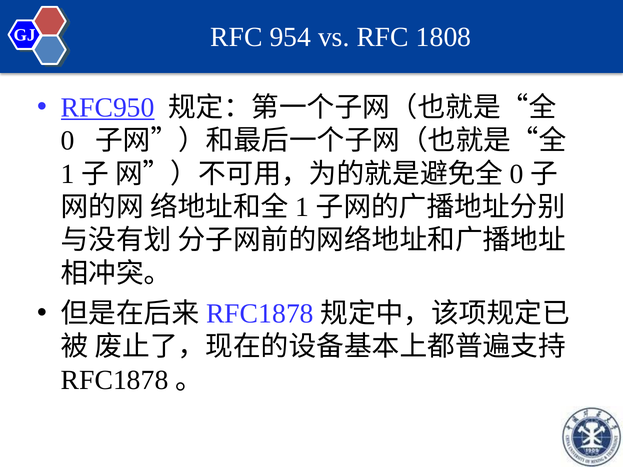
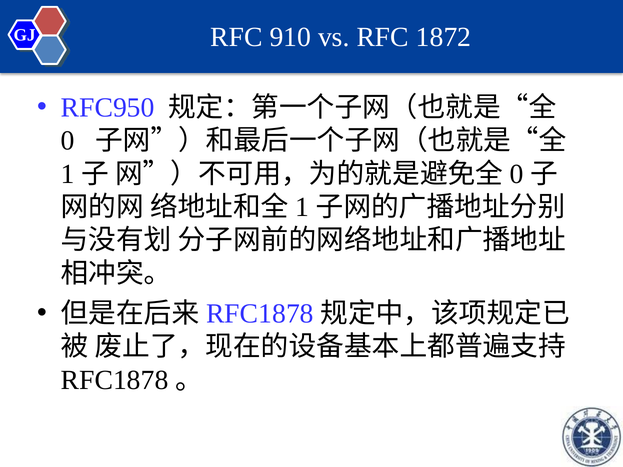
954: 954 -> 910 (290, 37)
1808: 1808 -> 1872 (444, 37)
RFC950 underline: present -> none (108, 108)
